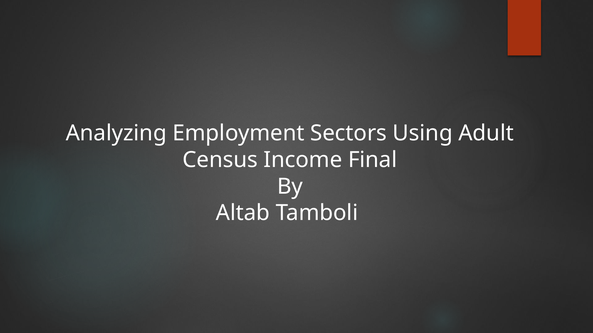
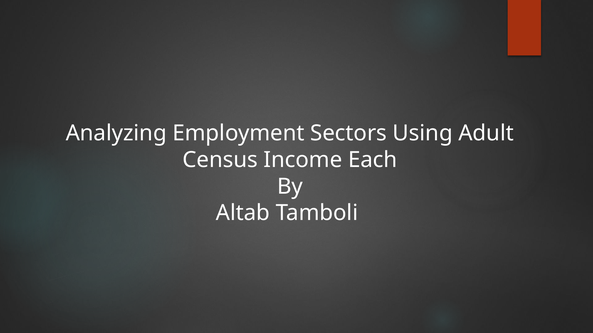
Final: Final -> Each (373, 160)
